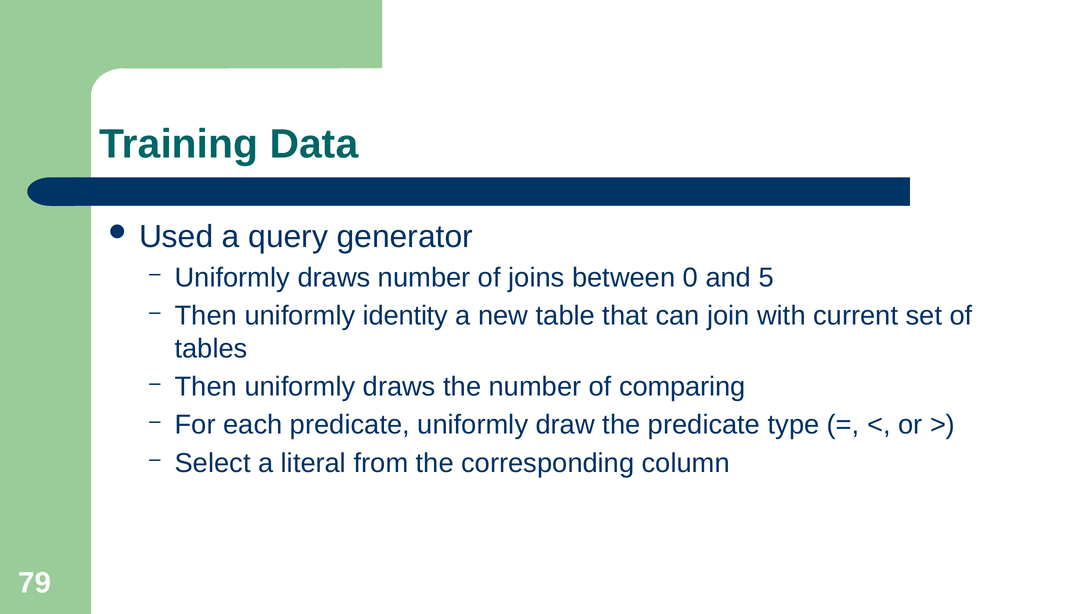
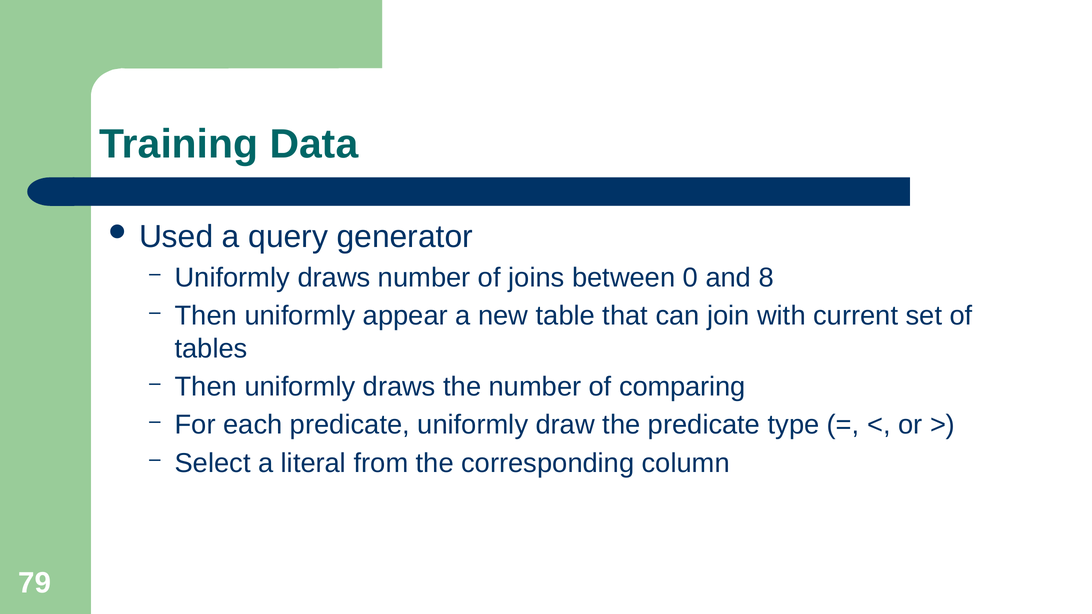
5: 5 -> 8 (766, 278)
identity: identity -> appear (405, 316)
